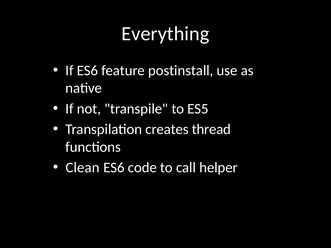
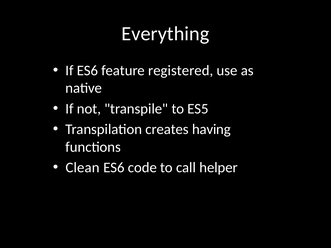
postinstall: postinstall -> registered (181, 71)
thread: thread -> having (211, 129)
